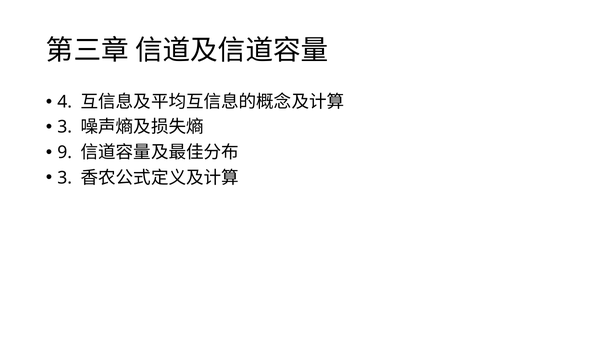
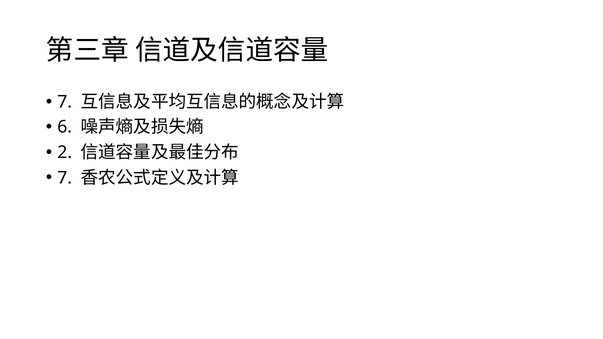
4: 4 -> 7 (65, 102)
3: 3 -> 6 (65, 127)
9: 9 -> 2 (65, 153)
3: 3 -> 7 (65, 178)
